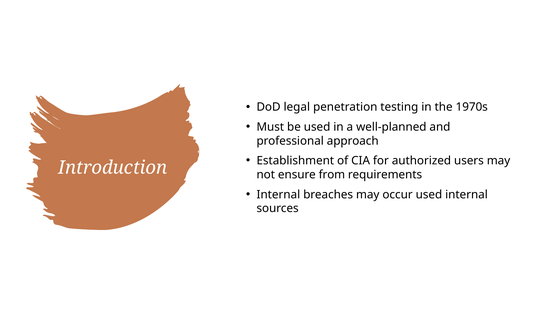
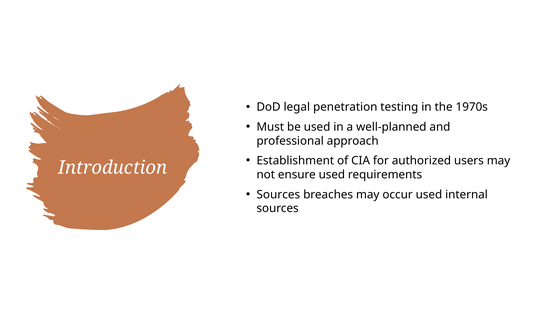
ensure from: from -> used (332, 175)
Internal: Internal -> Sources (278, 194)
